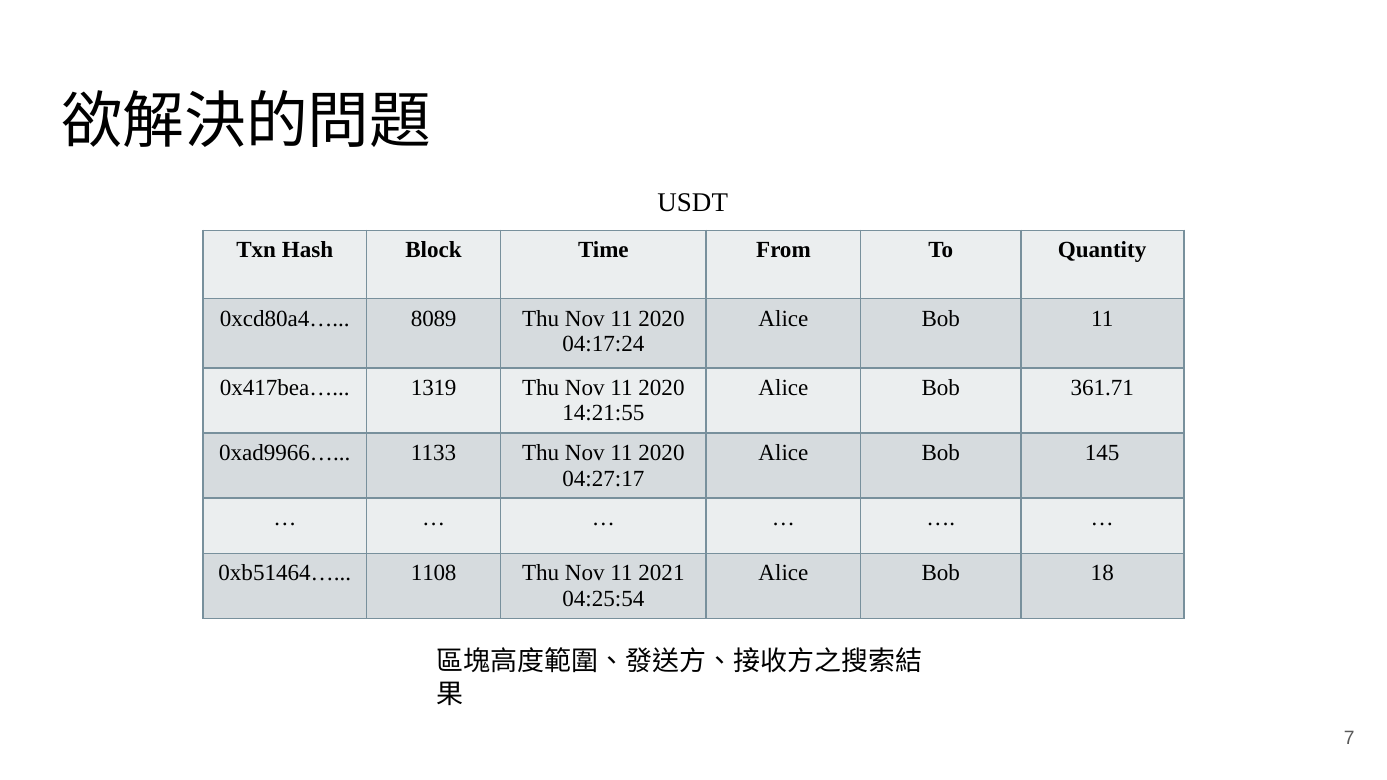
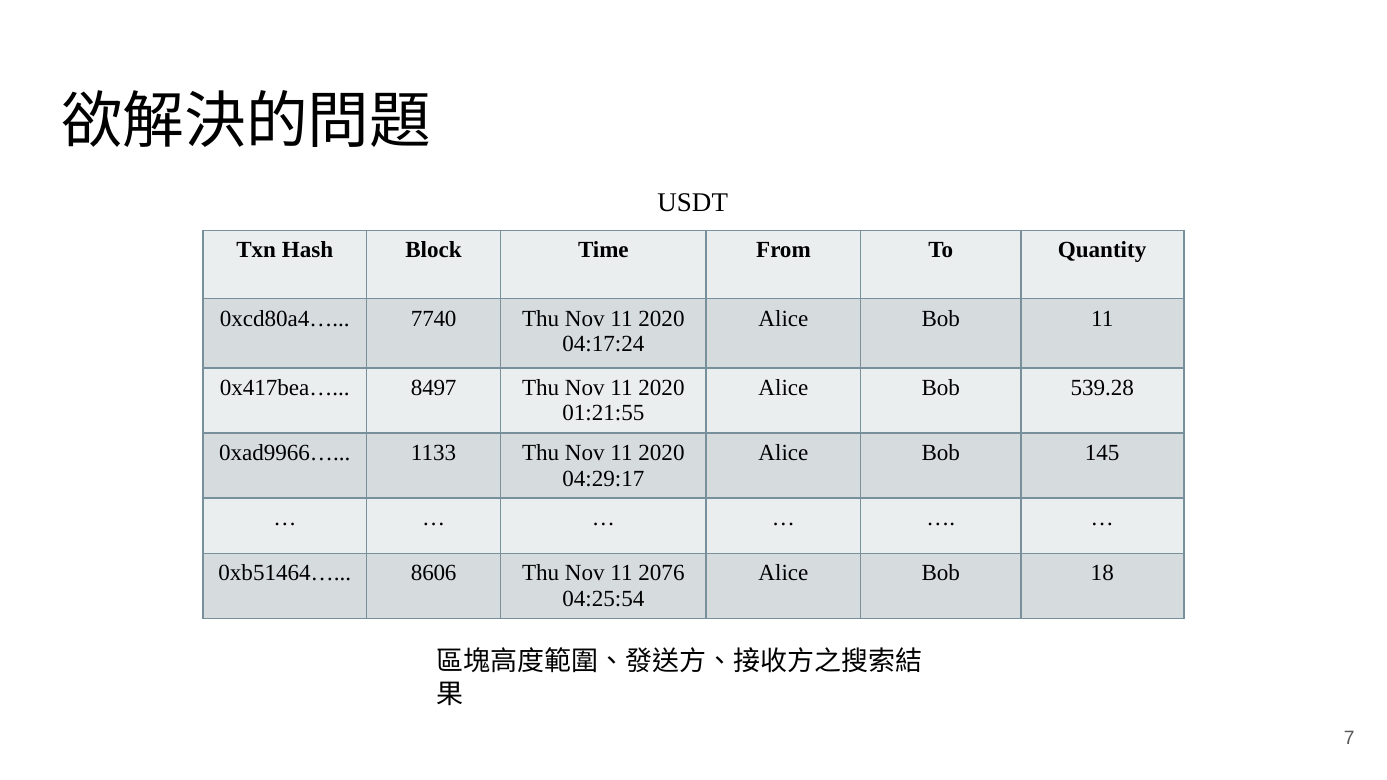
8089: 8089 -> 7740 (434, 319)
1319: 1319 -> 8497 (434, 388)
361.71: 361.71 -> 539.28 (1102, 388)
14:21:55: 14:21:55 -> 01:21:55 (603, 413)
04:27:17: 04:27:17 -> 04:29:17 (603, 479)
1108: 1108 -> 8606 (434, 573)
2021: 2021 -> 2076 (662, 573)
